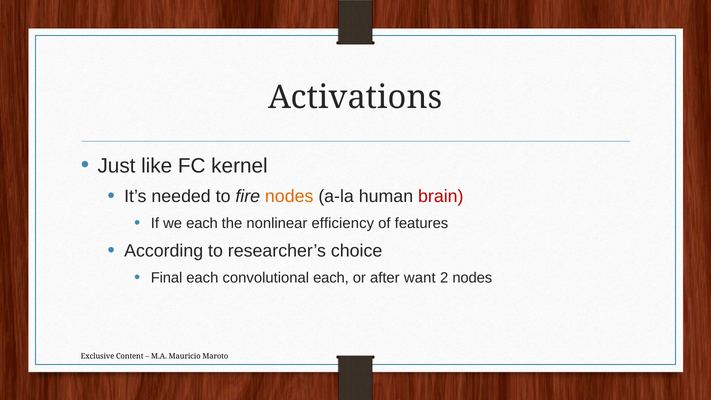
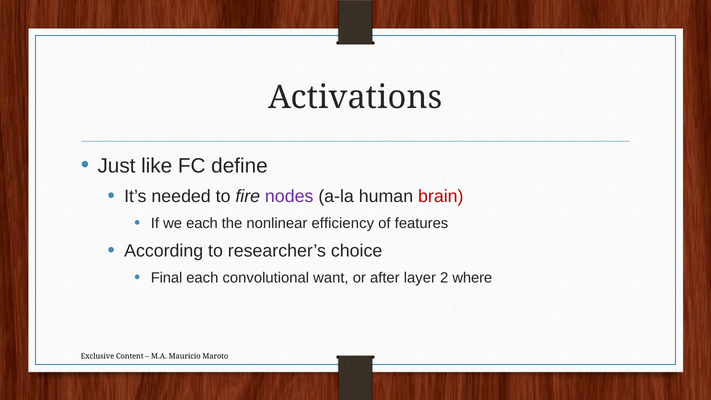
kernel: kernel -> define (239, 166)
nodes colour: orange -> purple (289, 197)
convolutional each: each -> want (331, 278)
want: want -> layer (420, 278)
2 nodes: nodes -> where (472, 278)
